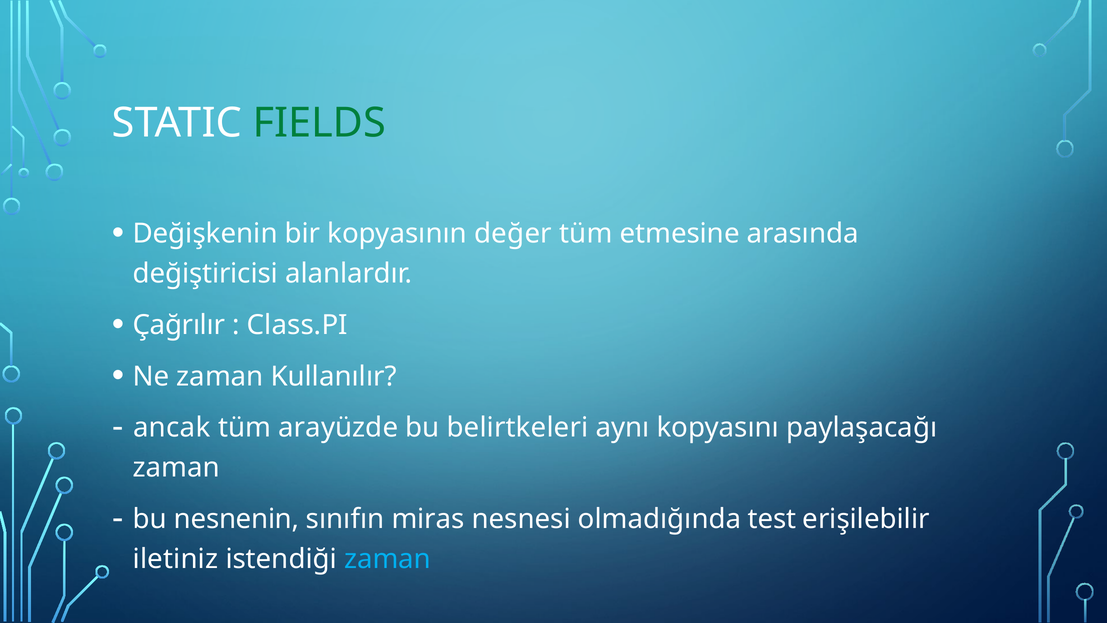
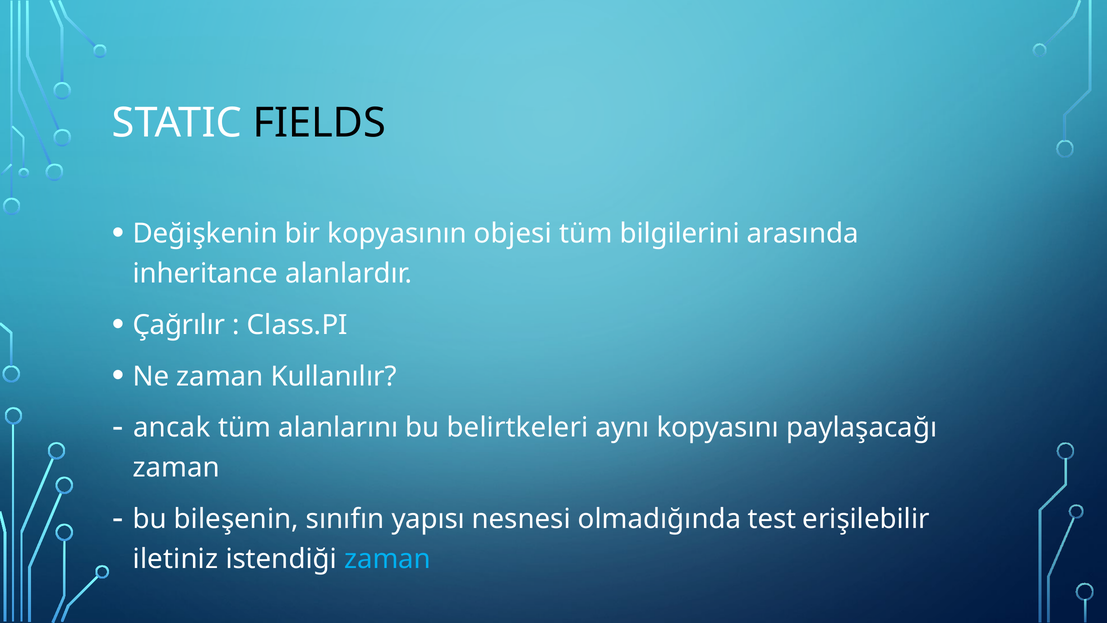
FIELDS colour: green -> black (319, 123)
değer: değer -> objesi (513, 234)
etmesine: etmesine -> bilgilerini (680, 234)
değiştiricisi: değiştiricisi -> inheritance (205, 273)
arayüzde: arayüzde -> alanlarını (338, 428)
nesnenin: nesnenin -> bileşenin (236, 519)
miras: miras -> yapısı (428, 519)
